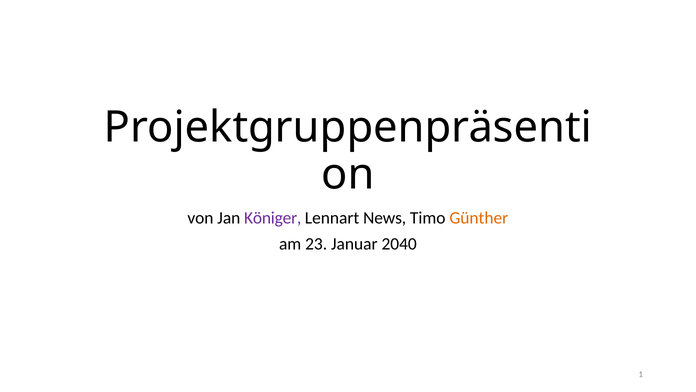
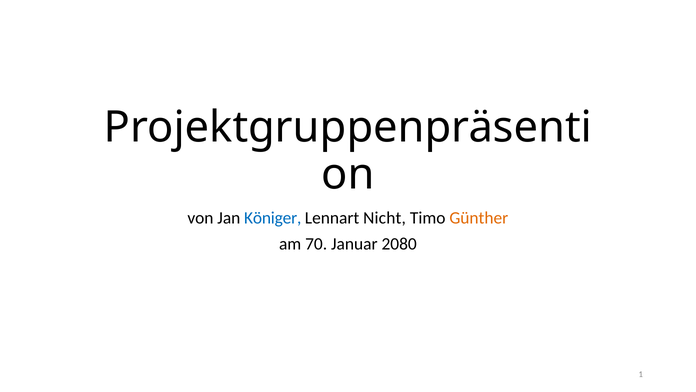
Königer colour: purple -> blue (273, 218)
News: News -> Nicht (385, 218)
23: 23 -> 70 (316, 244)
2040: 2040 -> 2080 (399, 244)
